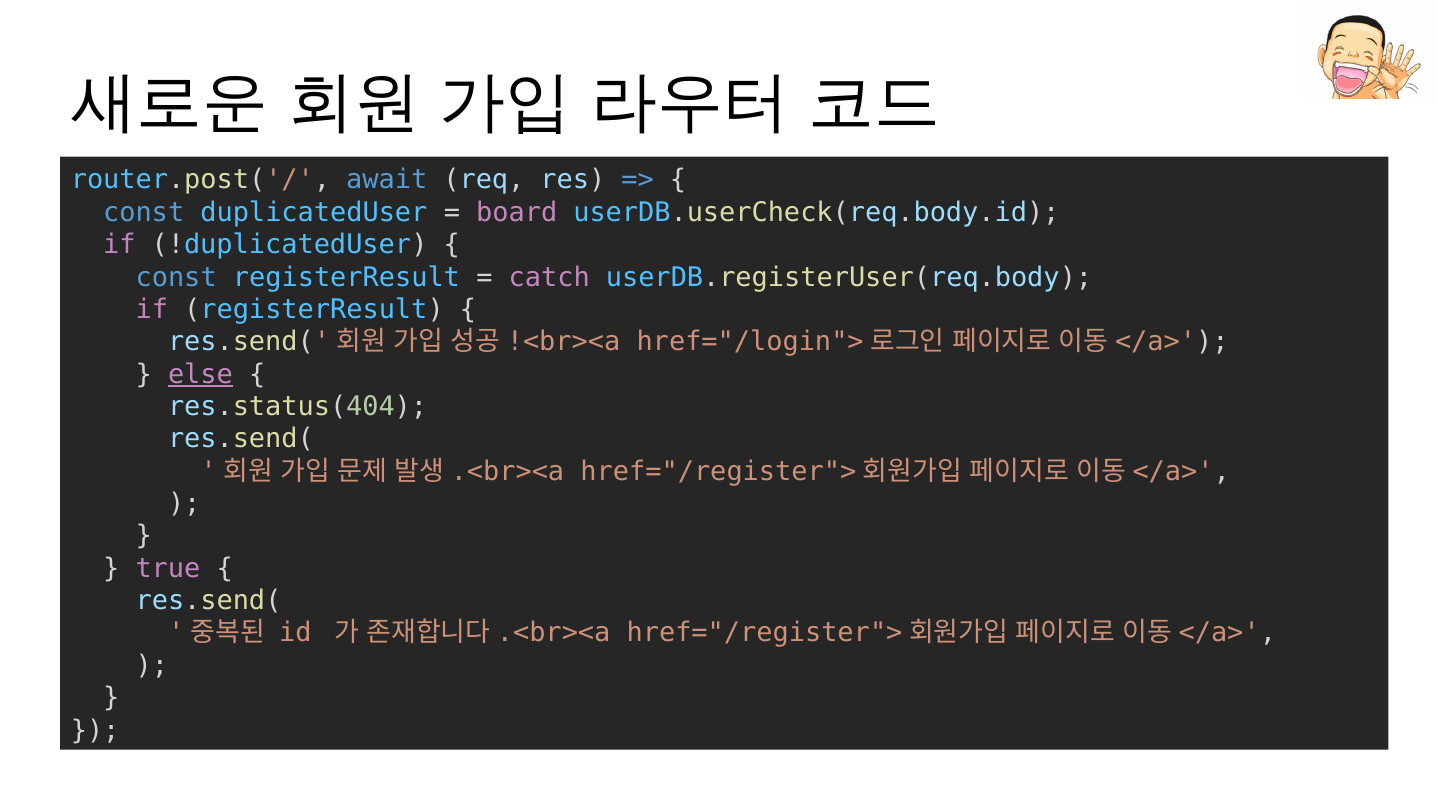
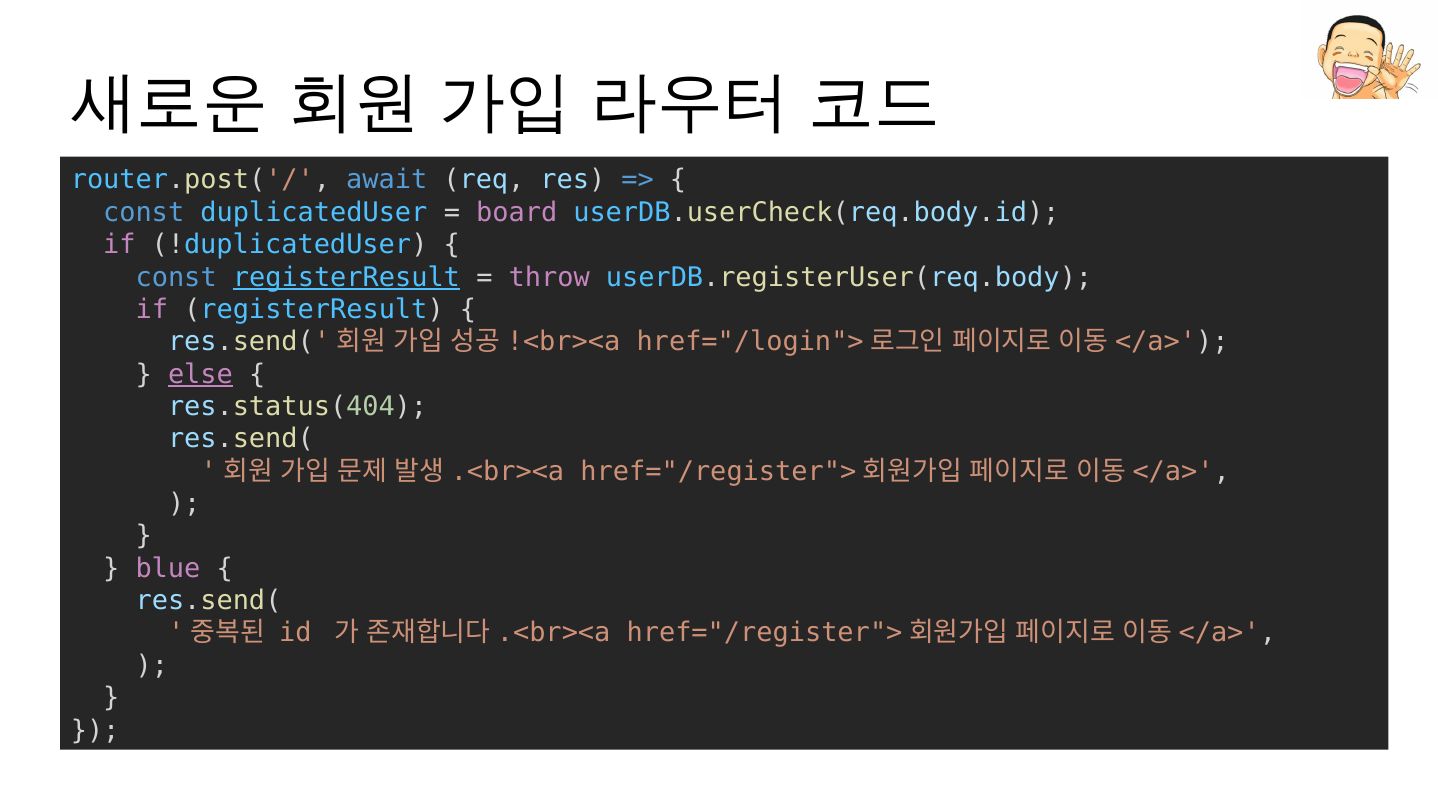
registerResult underline: none -> present (346, 277)
catch: catch -> throw (549, 277)
true: true -> blue (168, 568)
